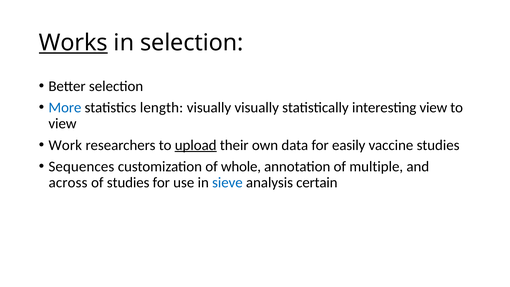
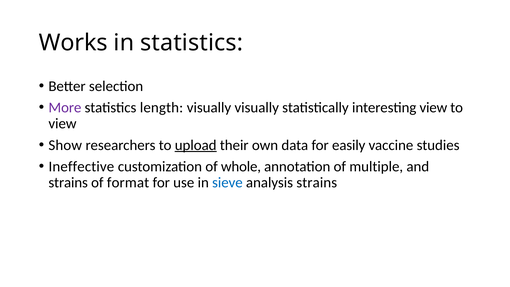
Works underline: present -> none (73, 43)
in selection: selection -> statistics (192, 43)
More colour: blue -> purple (65, 108)
Work: Work -> Show (65, 145)
Sequences: Sequences -> Ineffective (81, 166)
across: across -> strains (68, 183)
of studies: studies -> format (128, 183)
analysis certain: certain -> strains (317, 183)
